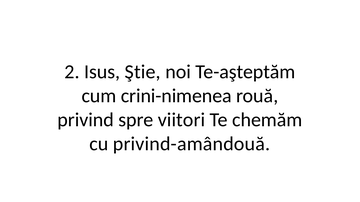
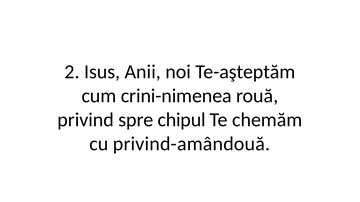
Ştie: Ştie -> Anii (143, 72)
viitori: viitori -> chipul (182, 120)
